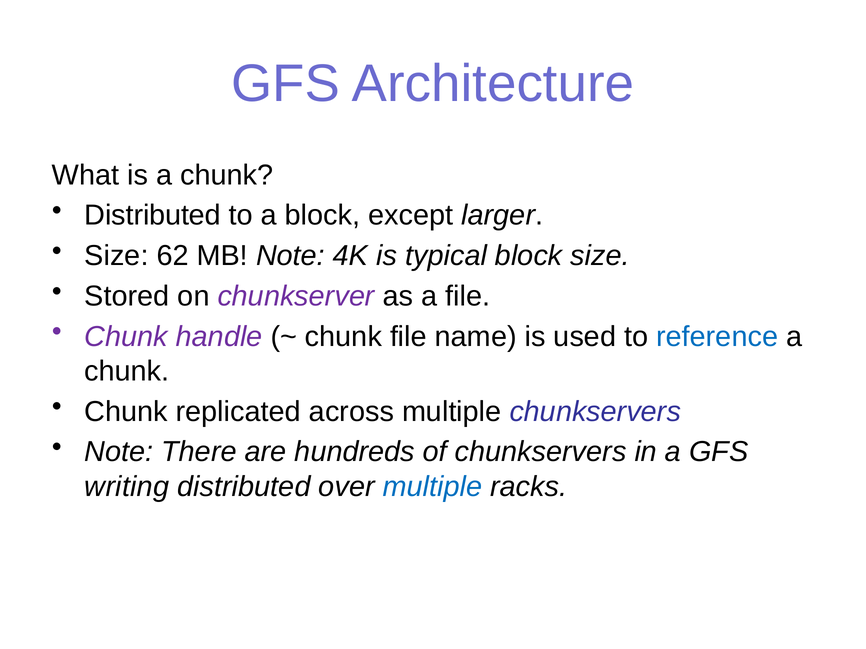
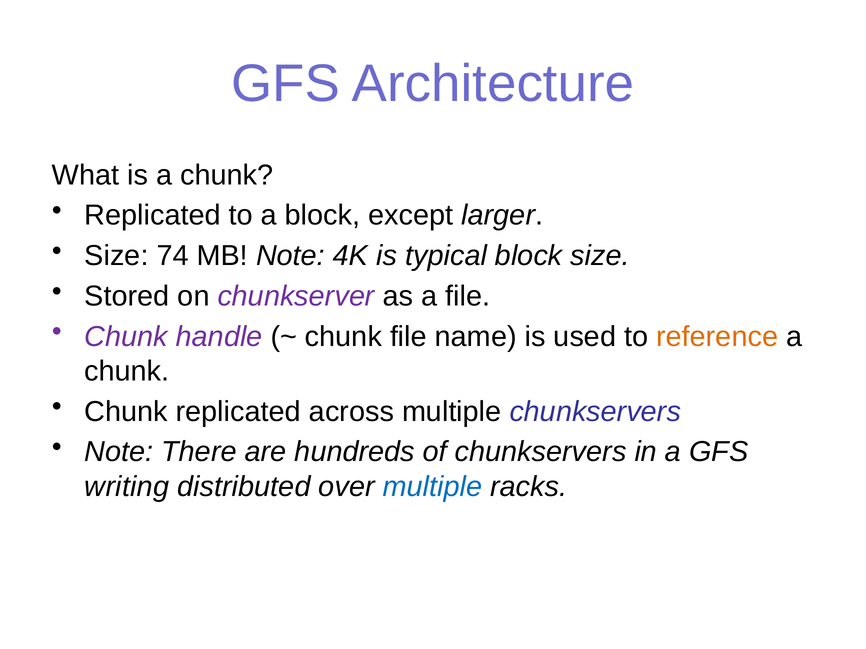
Distributed: Distributed -> Replicated (153, 216)
62: 62 -> 74 (173, 256)
reference colour: blue -> orange (717, 337)
